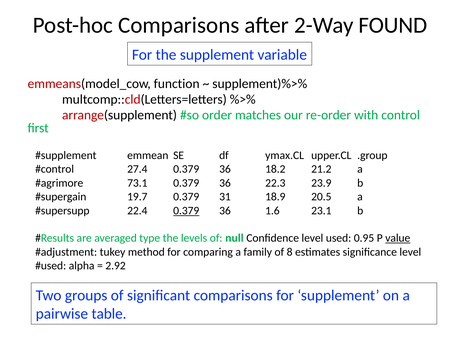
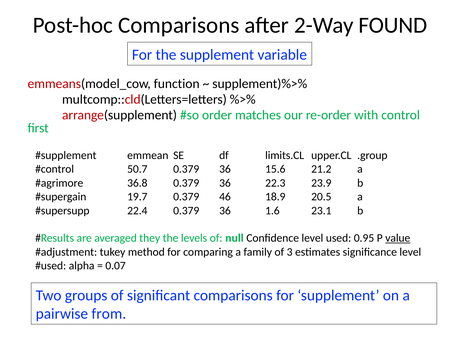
ymax.CL: ymax.CL -> limits.CL (285, 155)
27.4: 27.4 -> 50.7 (137, 169)
18.2: 18.2 -> 15.6 (275, 169)
73.1: 73.1 -> 36.8 (137, 183)
31: 31 -> 46 (225, 197)
0.379 underline: present -> none (186, 211)
type: type -> they (150, 238)
8: 8 -> 3 (290, 252)
2.92: 2.92 -> 0.07 (116, 266)
table: table -> from (109, 314)
